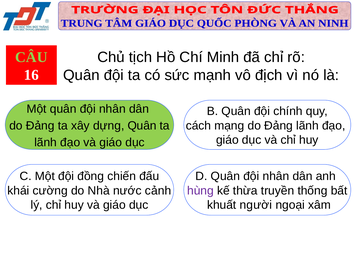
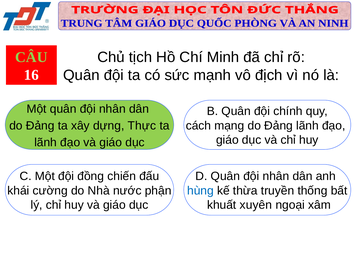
dựng Quân: Quân -> Thực (142, 126)
cảnh: cảnh -> phận (158, 191)
hùng colour: purple -> blue (200, 191)
người: người -> xuyên (256, 205)
